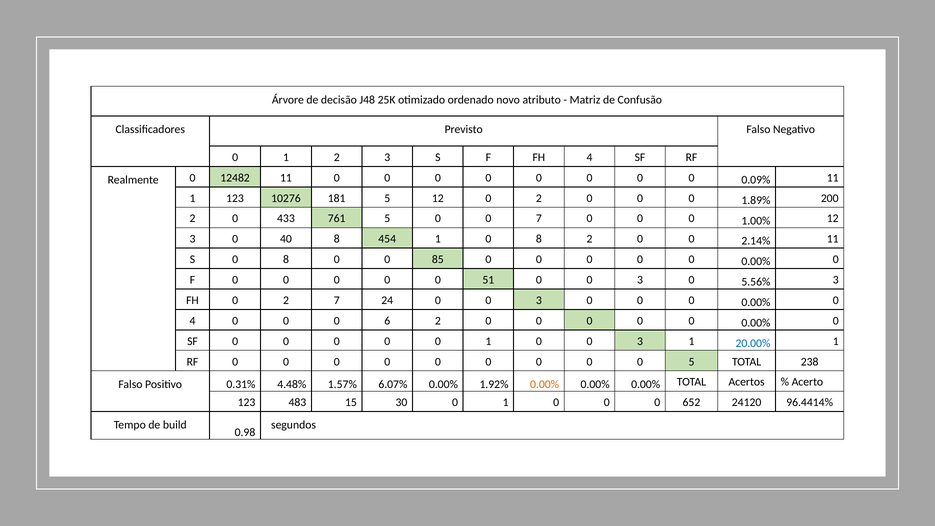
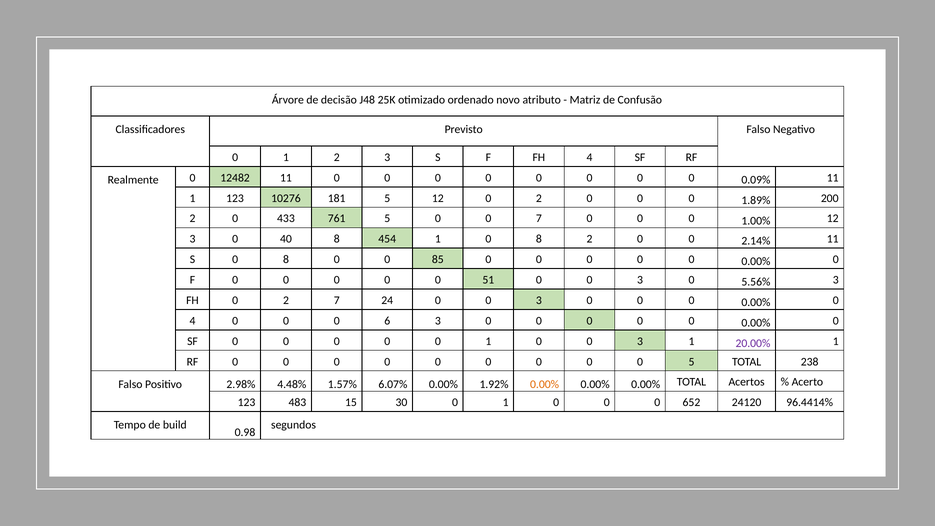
6 2: 2 -> 3 (438, 321)
20.00% colour: blue -> purple (753, 343)
0.31%: 0.31% -> 2.98% (241, 384)
